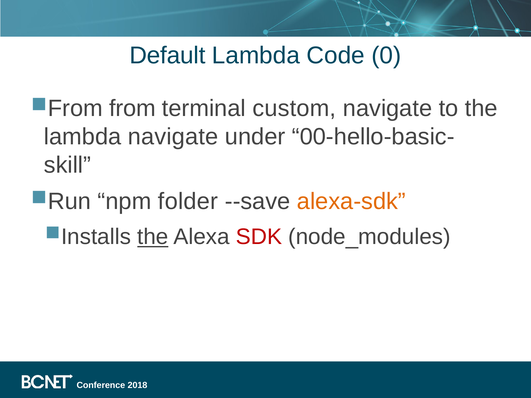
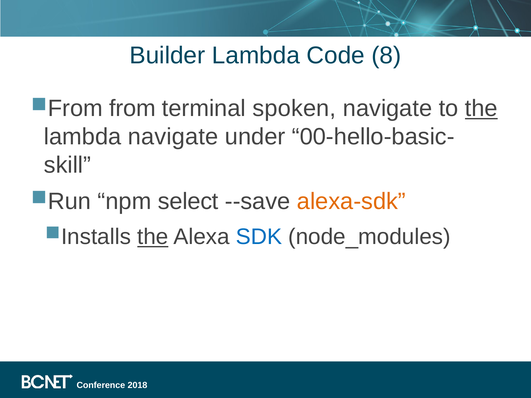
Default: Default -> Builder (167, 55)
0: 0 -> 8 (386, 55)
custom: custom -> spoken (294, 109)
the underline: none -> present (481, 109)
folder: folder -> select (188, 202)
SDK colour: red -> blue (259, 237)
